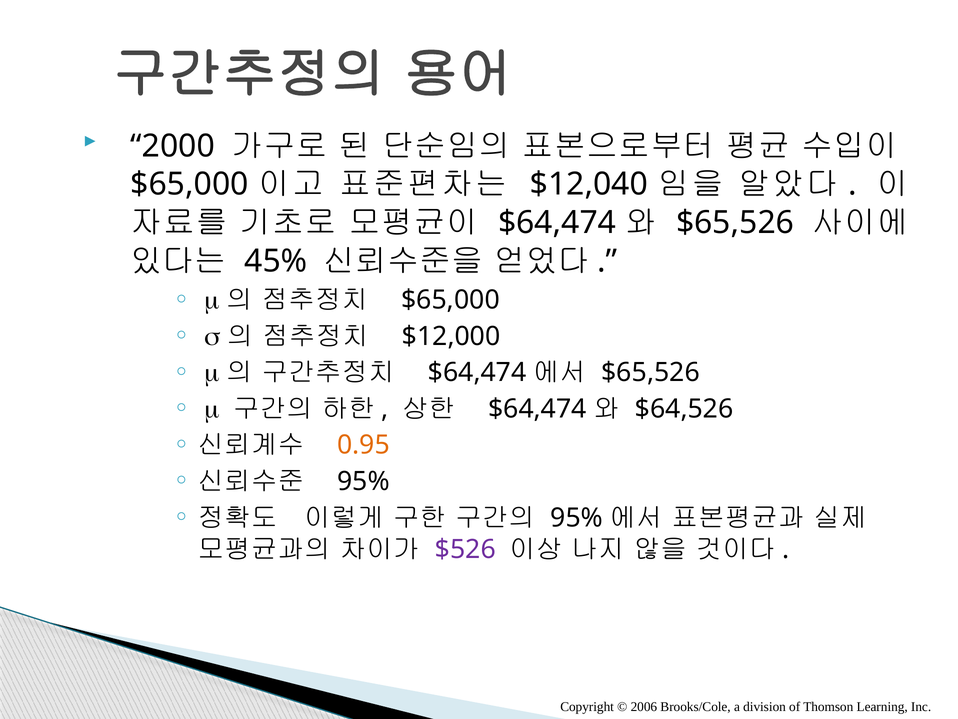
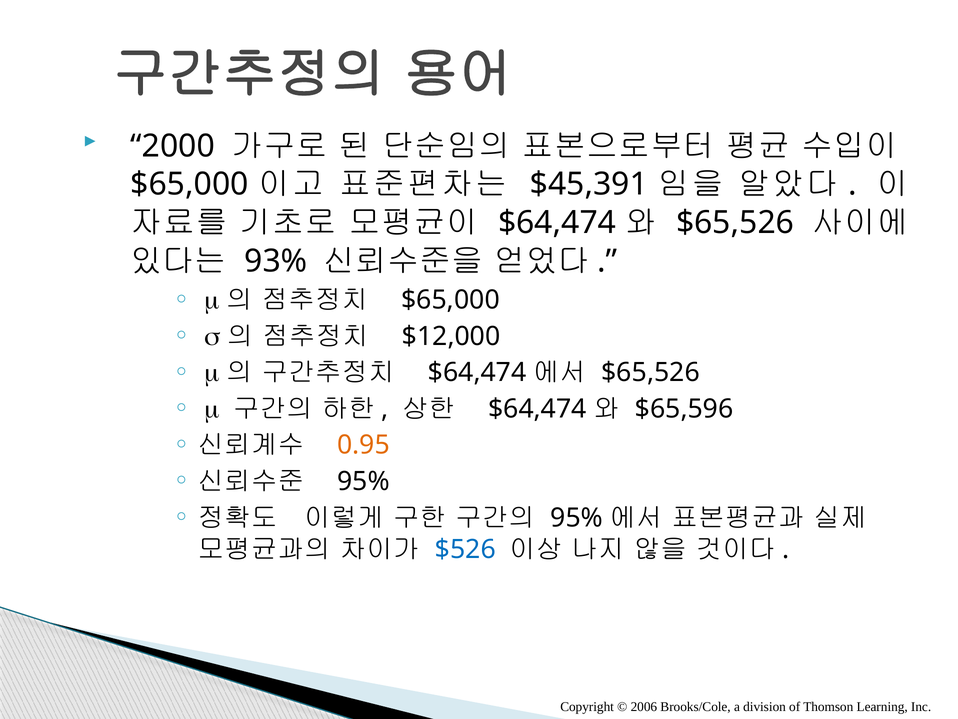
$12,040: $12,040 -> $45,391 (589, 184)
45%: 45% -> 93% (276, 261)
$64,526: $64,526 -> $65,596 (684, 409)
$526 colour: purple -> blue (465, 549)
